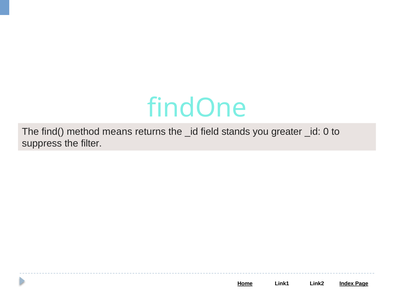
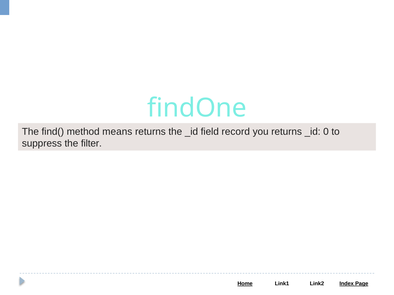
stands: stands -> record (236, 132)
you greater: greater -> returns (287, 132)
